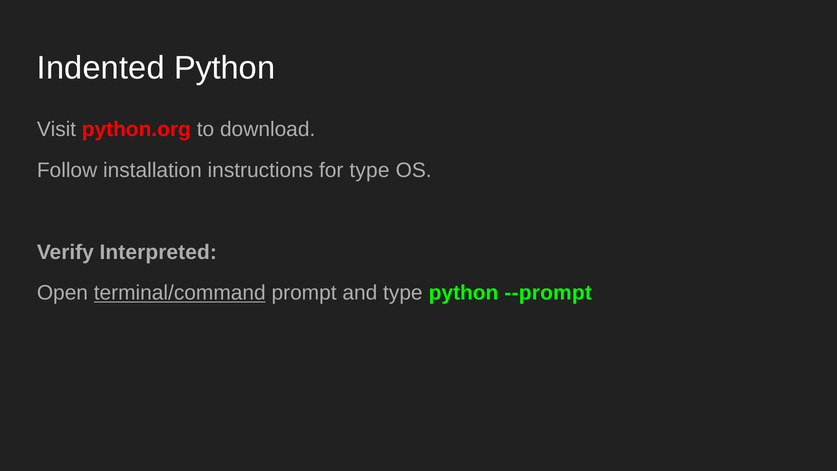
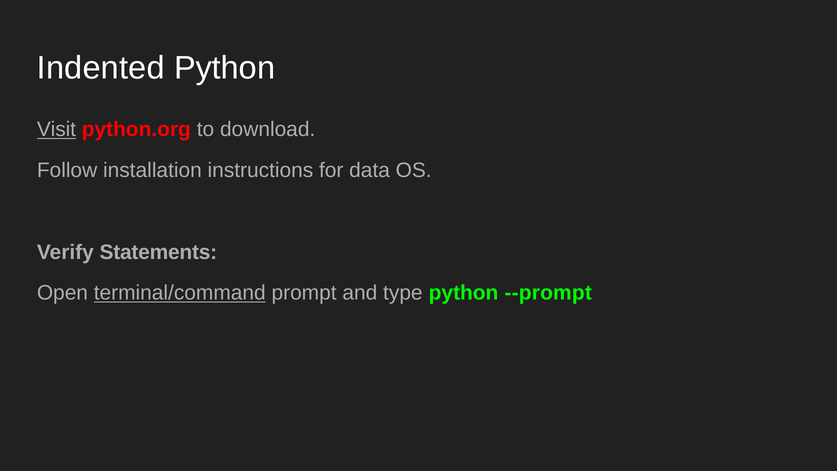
Visit underline: none -> present (56, 129)
for type: type -> data (370, 170)
Interpreted: Interpreted -> Statements (158, 252)
